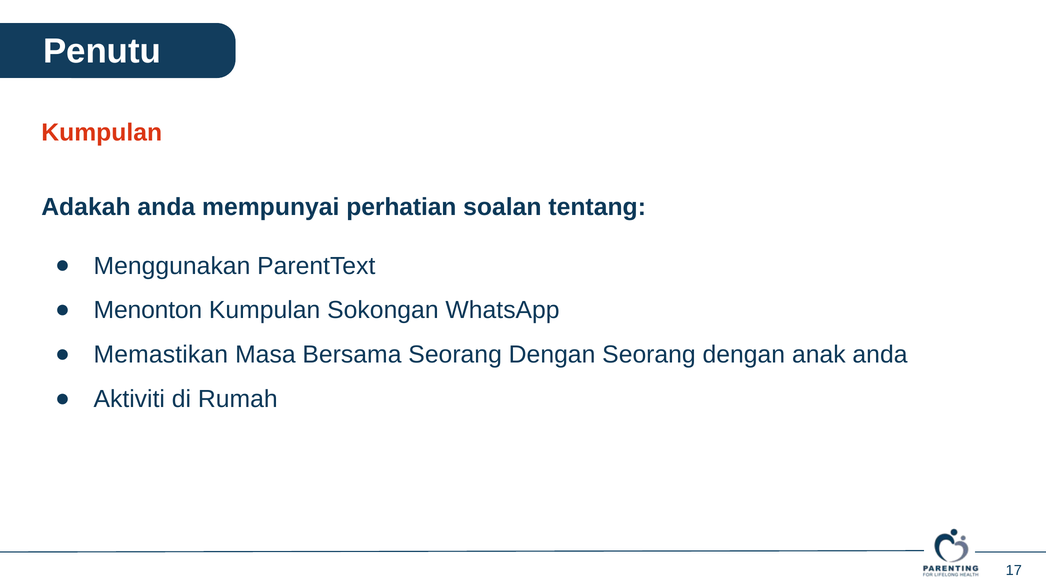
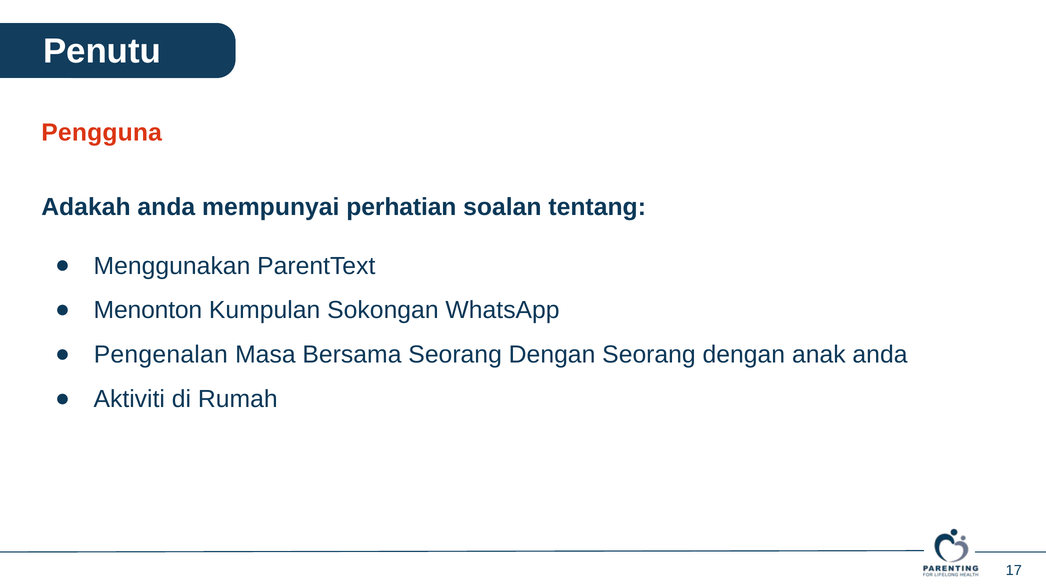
Kumpulan: Kumpulan -> Pengguna (102, 133)
Memastikan: Memastikan -> Pengenalan (161, 355)
